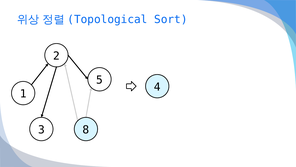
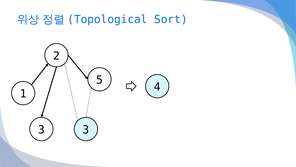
3 8: 8 -> 3 (86, 129)
